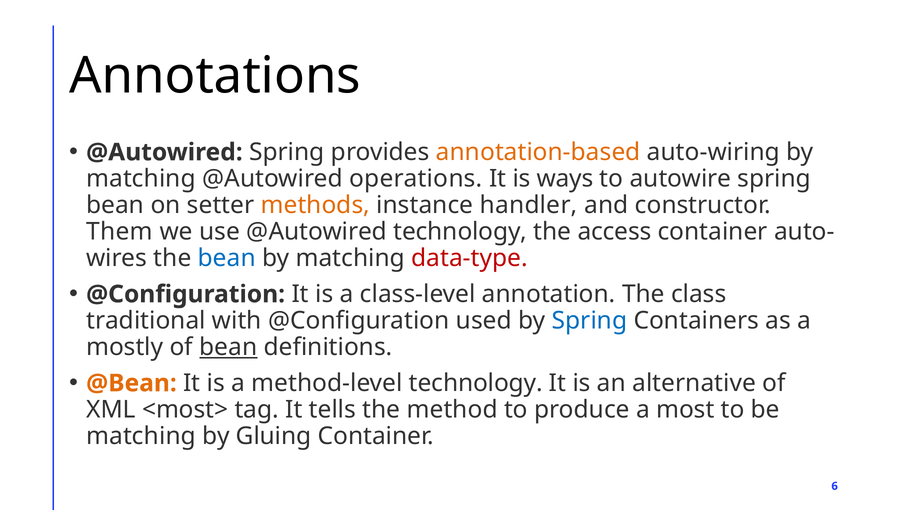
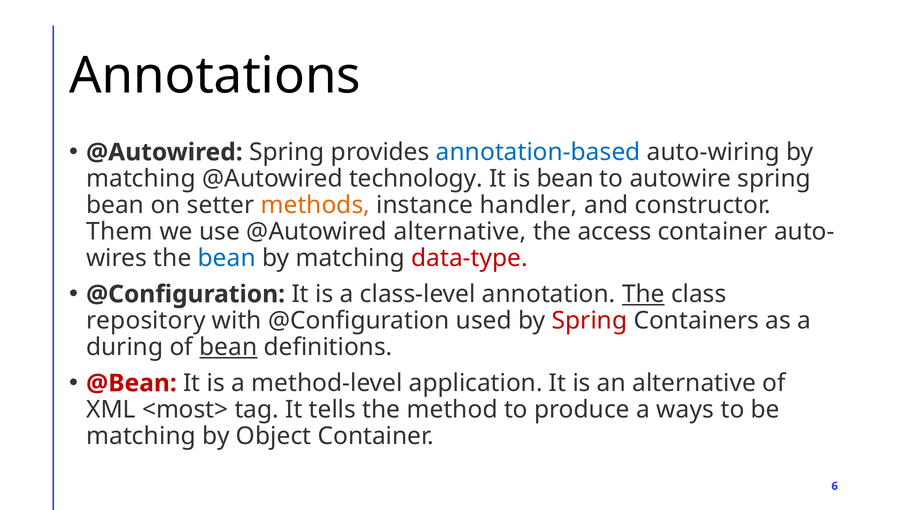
annotation-based colour: orange -> blue (538, 152)
operations: operations -> technology (416, 179)
is ways: ways -> bean (565, 179)
@Autowired technology: technology -> alternative (460, 232)
The underline: none -> present (643, 294)
traditional: traditional -> repository (146, 321)
Spring colour: blue -> red (590, 321)
mostly: mostly -> during (125, 347)
@Bean colour: orange -> red (131, 383)
method-level technology: technology -> application (476, 383)
most: most -> ways (685, 410)
Gluing: Gluing -> Object (274, 436)
